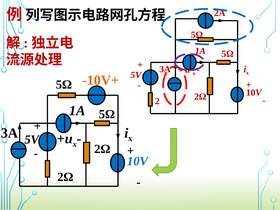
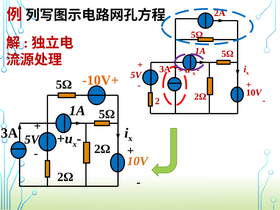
10V colour: blue -> orange (138, 161)
